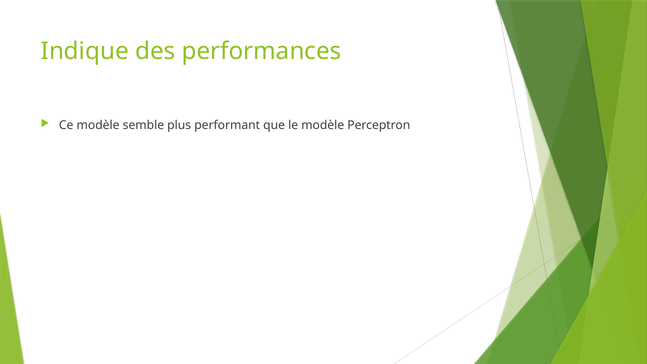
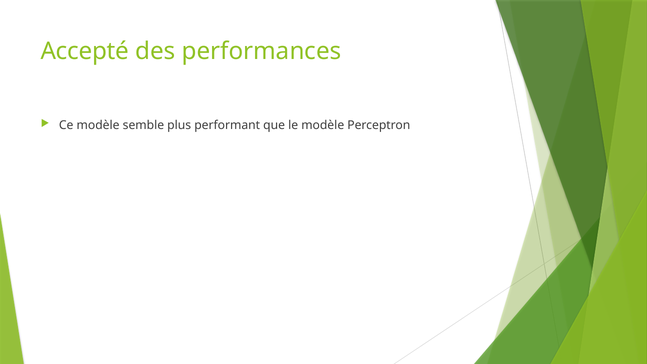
Indique: Indique -> Accepté (85, 51)
